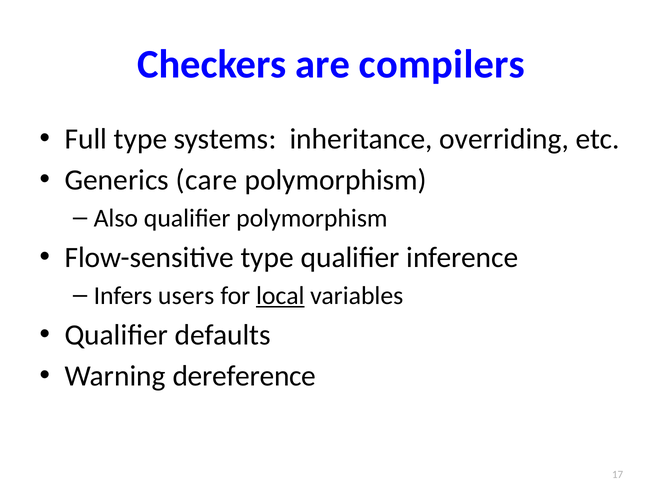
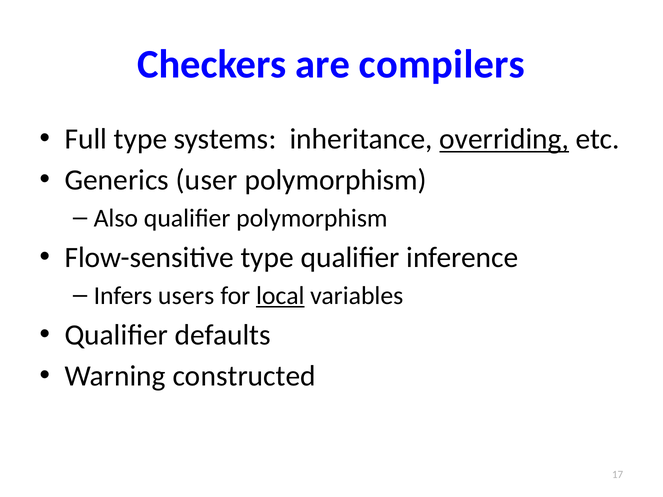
overriding underline: none -> present (504, 139)
care: care -> user (207, 180)
dereference: dereference -> constructed (244, 376)
